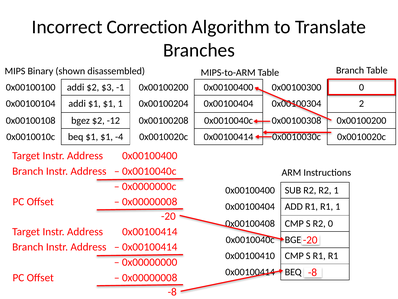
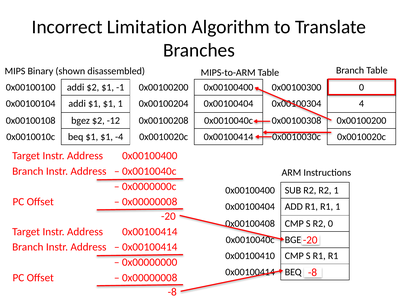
Correction: Correction -> Limitation (147, 27)
$2 $3: $3 -> $1 (108, 87)
2: 2 -> 4 (362, 103)
